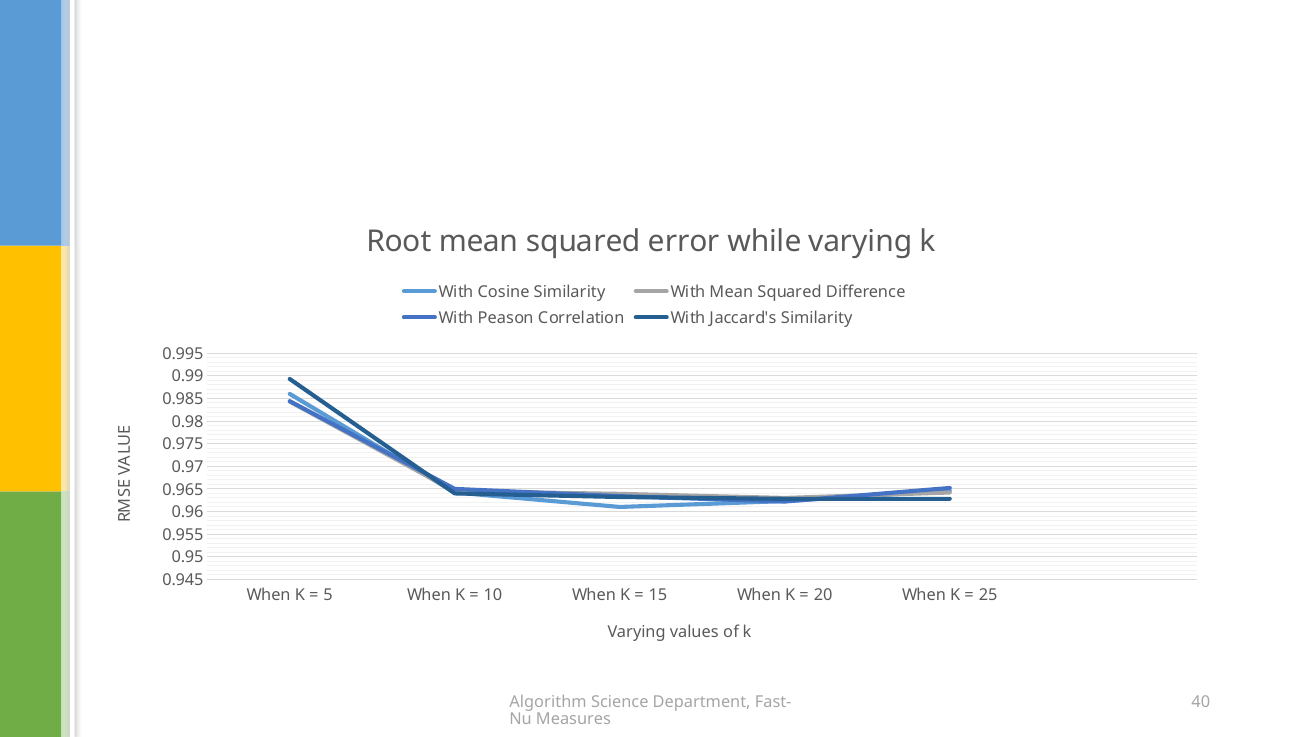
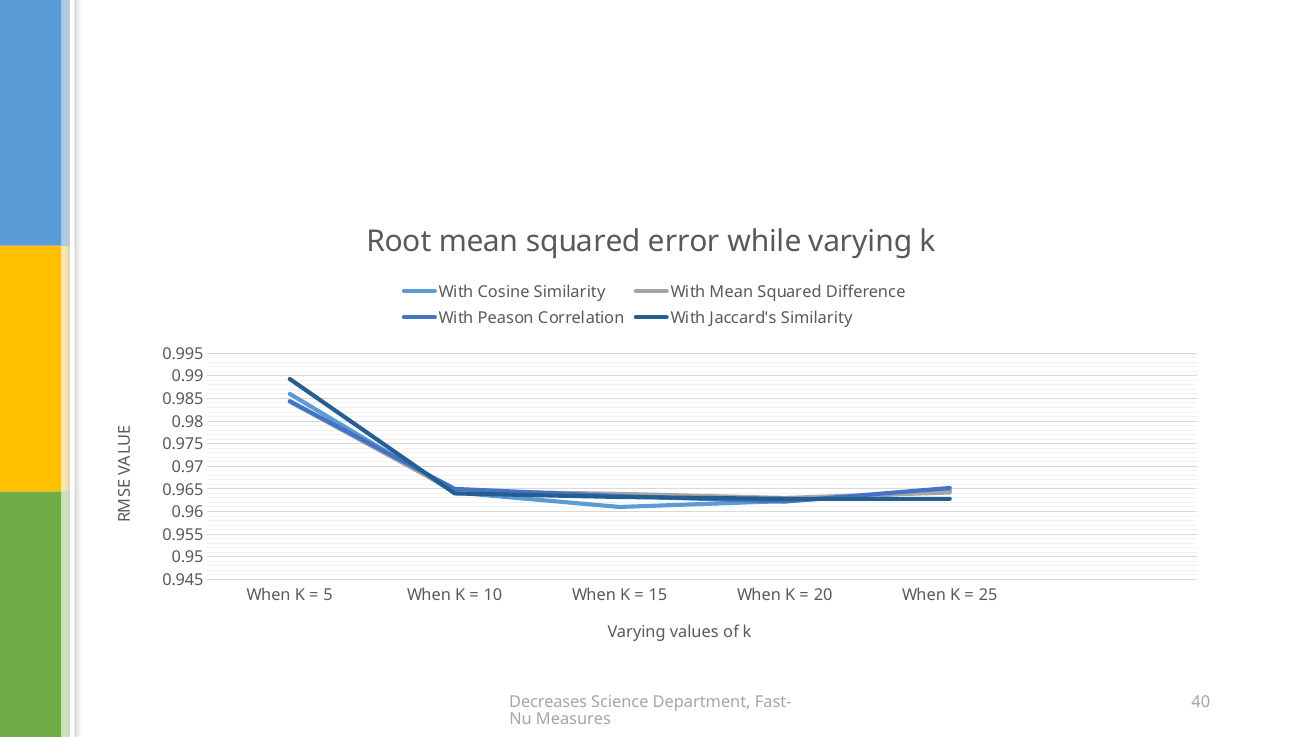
Algorithm: Algorithm -> Decreases (548, 702)
